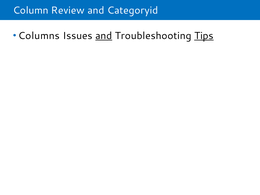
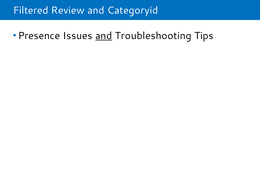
Column: Column -> Filtered (31, 10)
Columns: Columns -> Presence (39, 36)
Tips underline: present -> none (204, 36)
